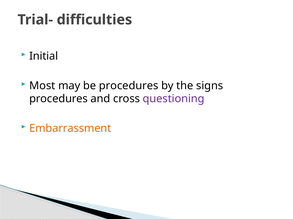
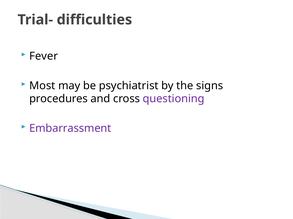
Initial: Initial -> Fever (44, 56)
be procedures: procedures -> psychiatrist (129, 86)
Embarrassment colour: orange -> purple (70, 129)
